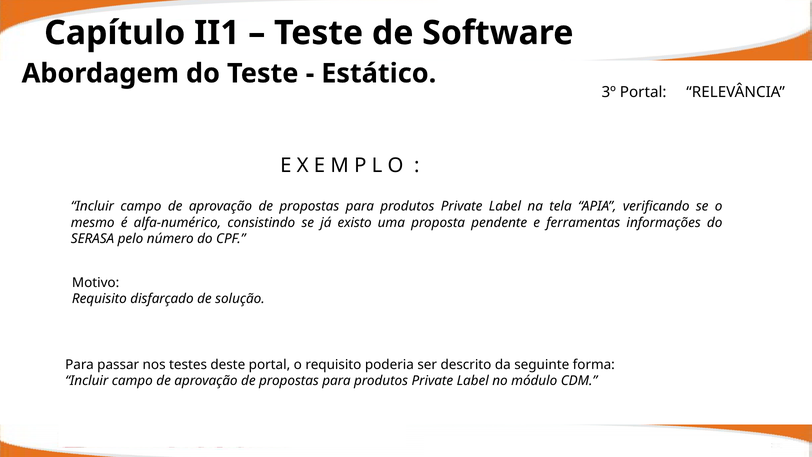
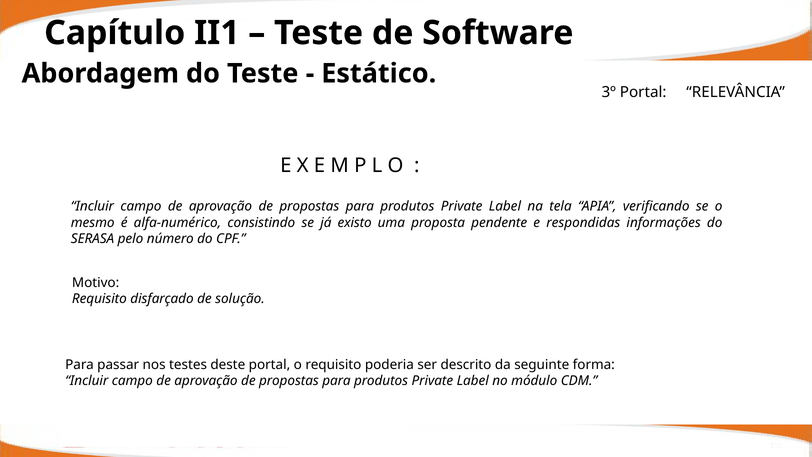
ferramentas: ferramentas -> respondidas (583, 223)
